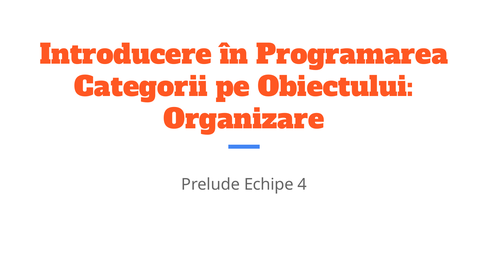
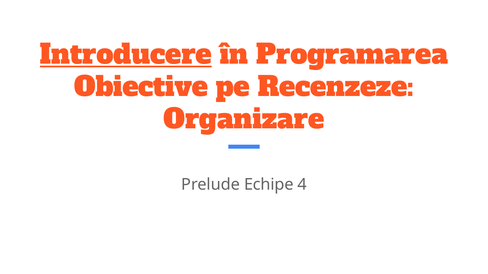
Introducere underline: none -> present (126, 55)
Categorii: Categorii -> Obiective (141, 87)
Obiectului: Obiectului -> Recenzeze (336, 87)
